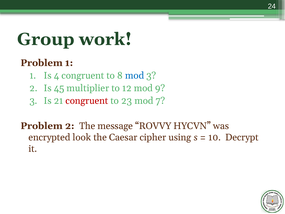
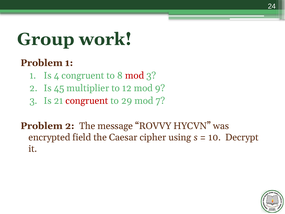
mod colour: blue -> red (135, 75)
23: 23 -> 29 (127, 101)
look: look -> field (82, 137)
